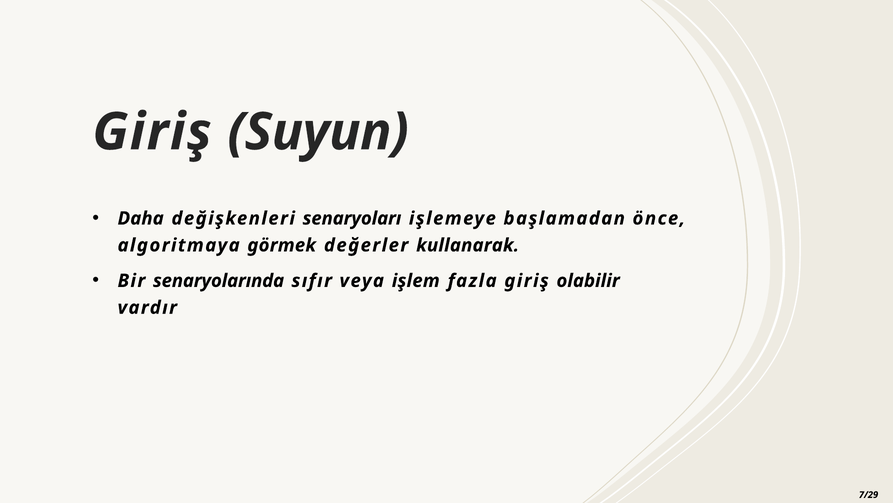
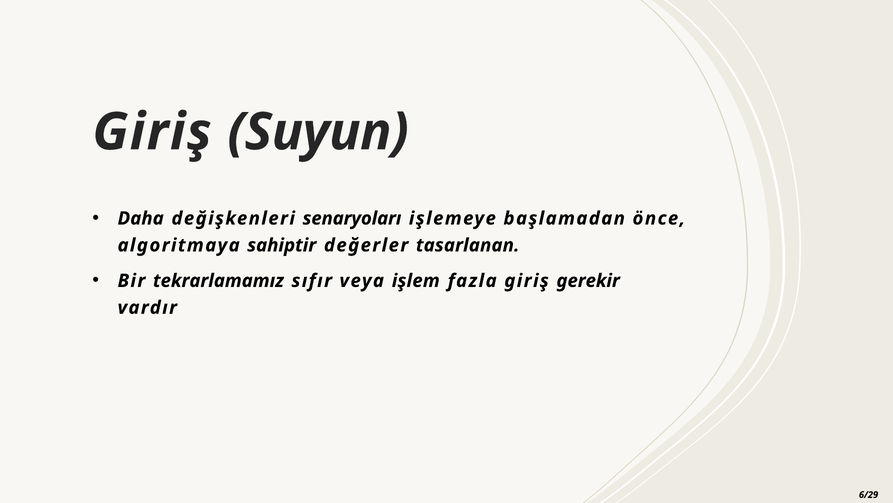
görmek: görmek -> sahiptir (282, 245)
kullanarak: kullanarak -> tasarlanan (468, 245)
senaryolarında: senaryolarında -> tekrarlamamız (218, 280)
olabilir: olabilir -> gerekir (588, 280)
7/29: 7/29 -> 6/29 (869, 494)
